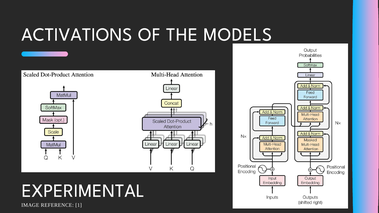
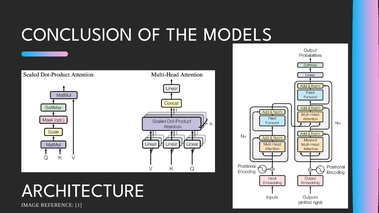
ACTIVATIONS: ACTIVATIONS -> CONCLUSION (77, 35)
EXPERIMENTAL: EXPERIMENTAL -> ARCHITECTURE (83, 191)
